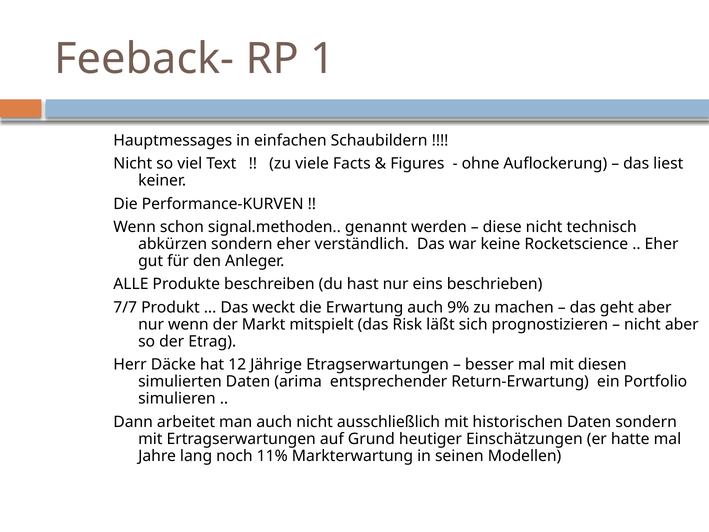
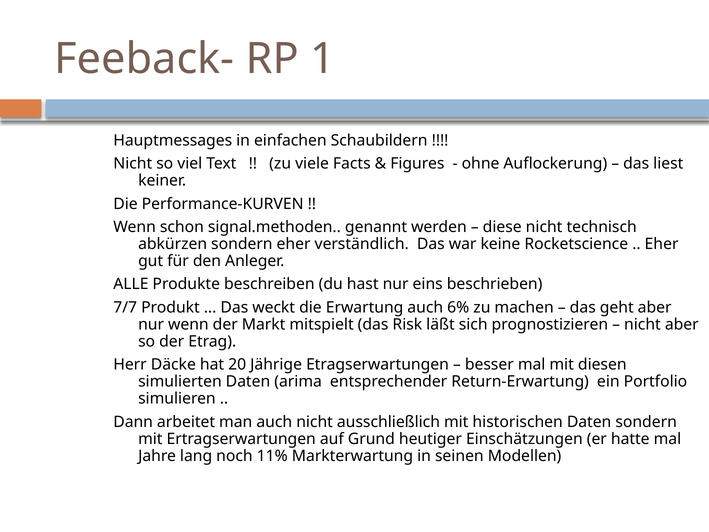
9%: 9% -> 6% (458, 307)
12: 12 -> 20 (237, 364)
